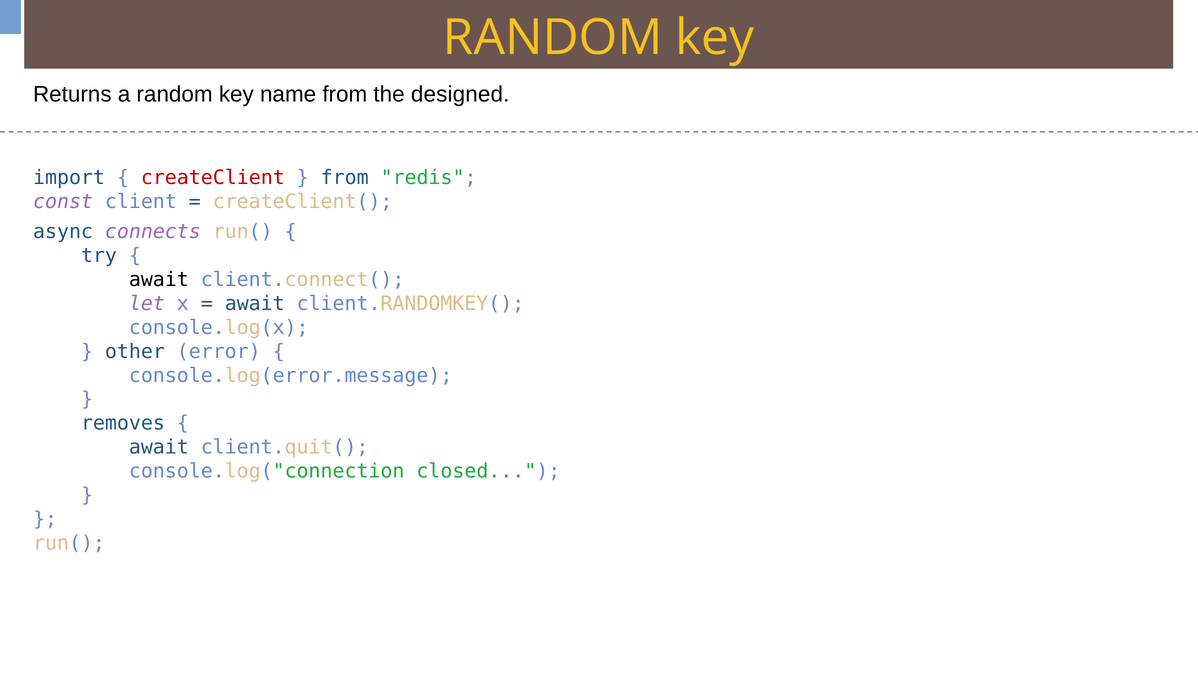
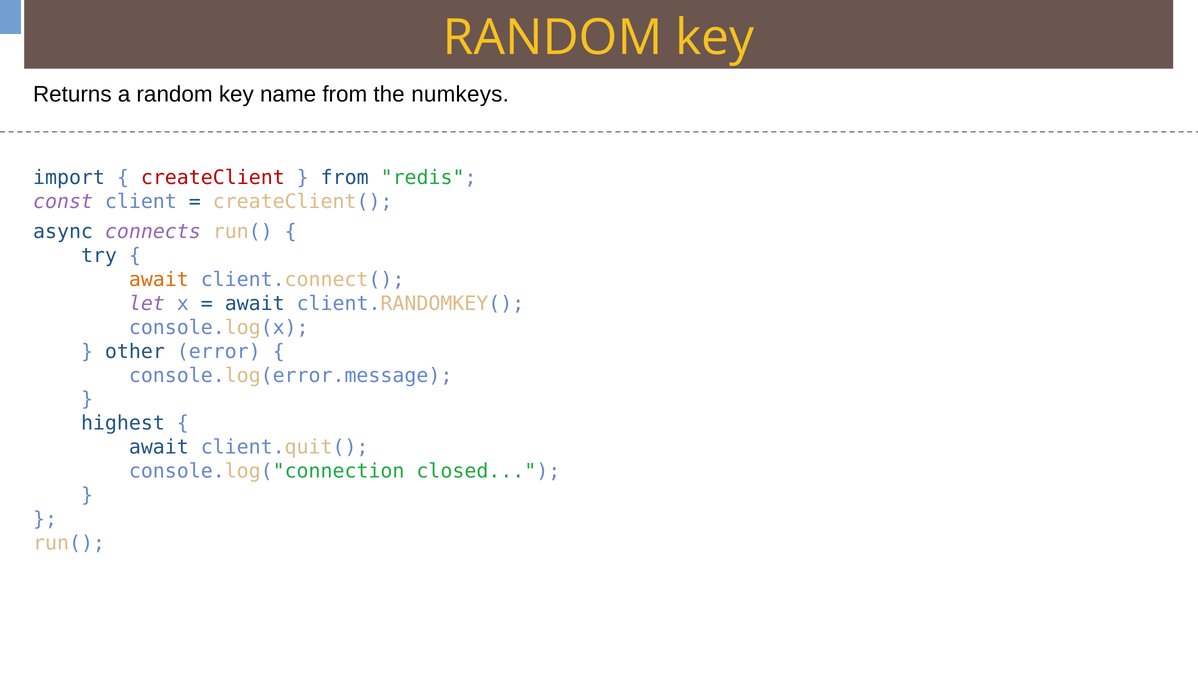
designed: designed -> numkeys (460, 94)
await colour: black -> orange (159, 280)
removes: removes -> highest (123, 423)
